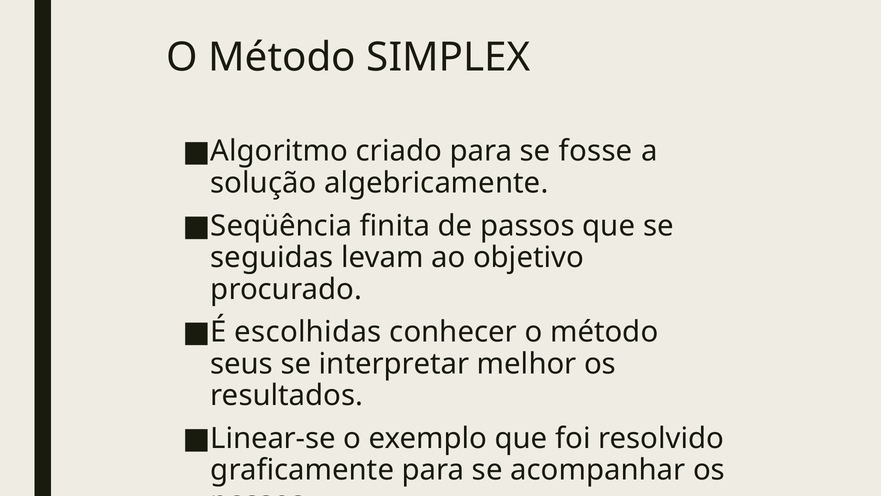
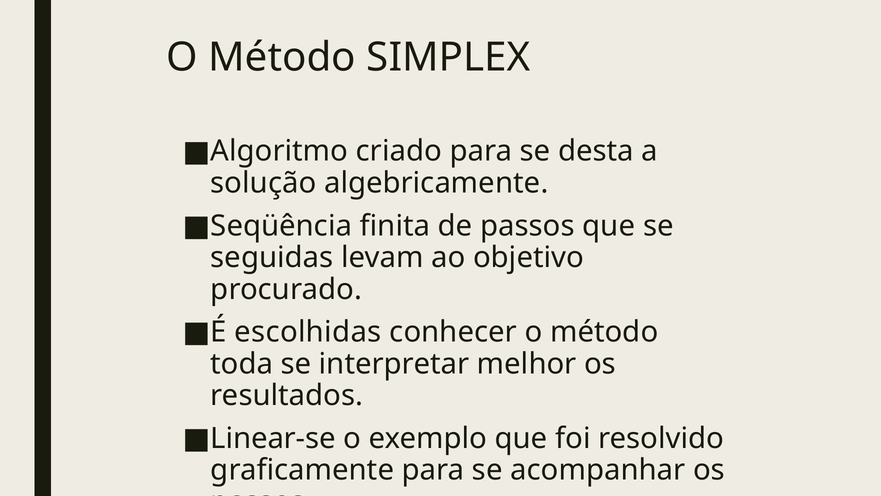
fosse: fosse -> desta (596, 151)
seus: seus -> toda (242, 364)
